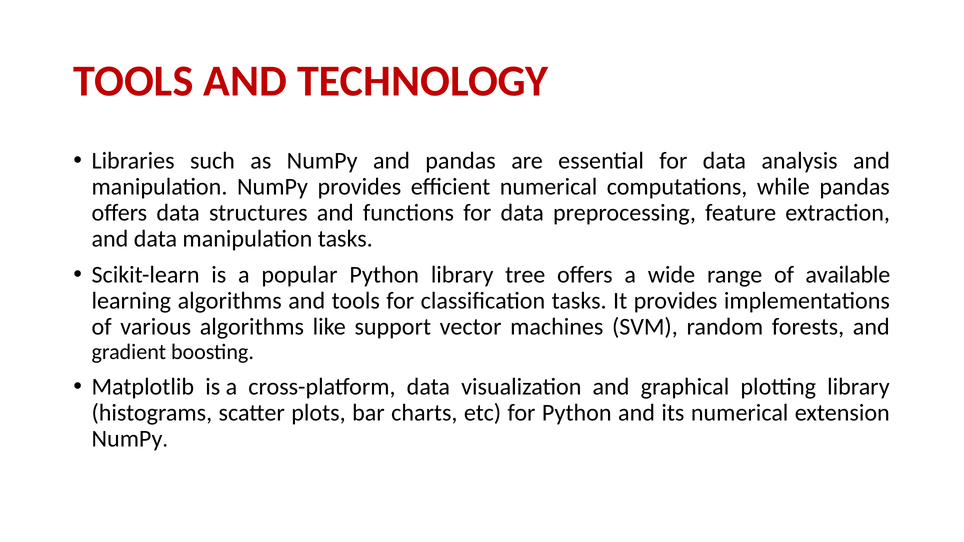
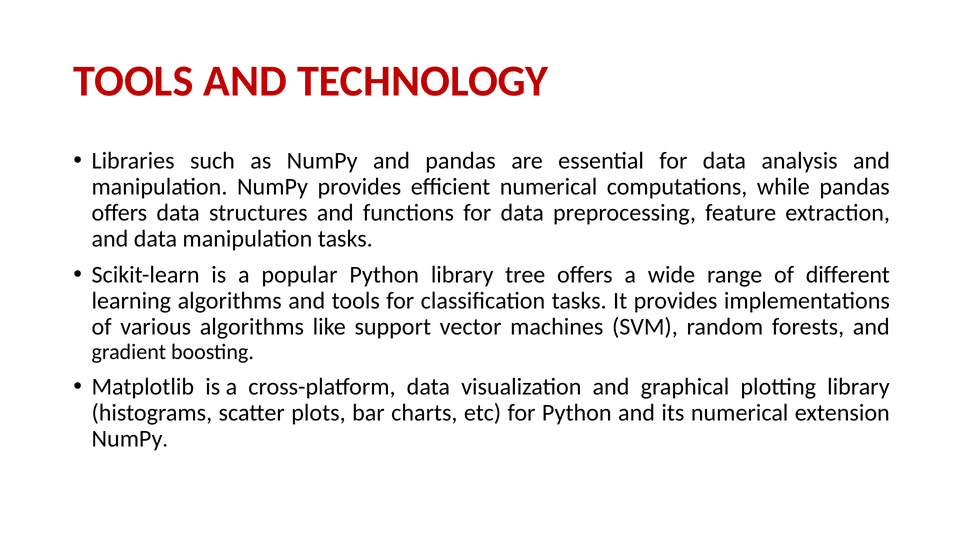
available: available -> different (848, 275)
